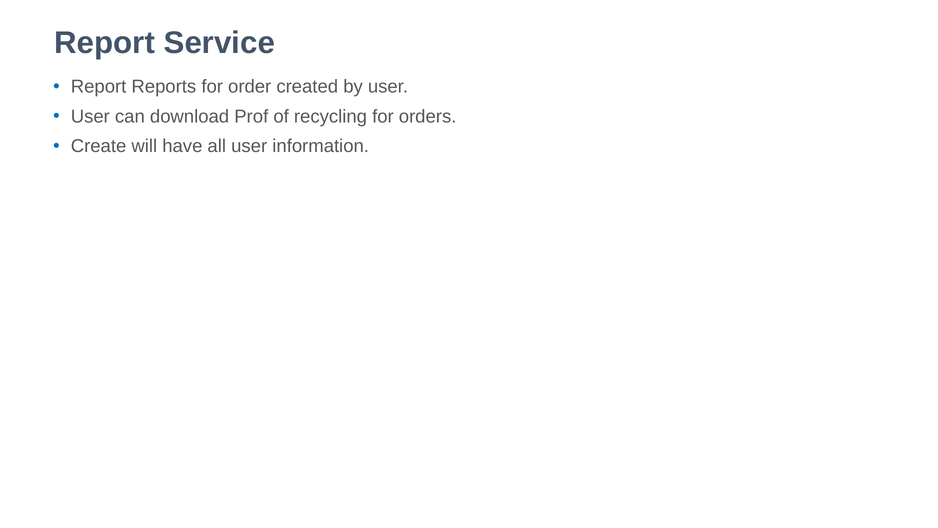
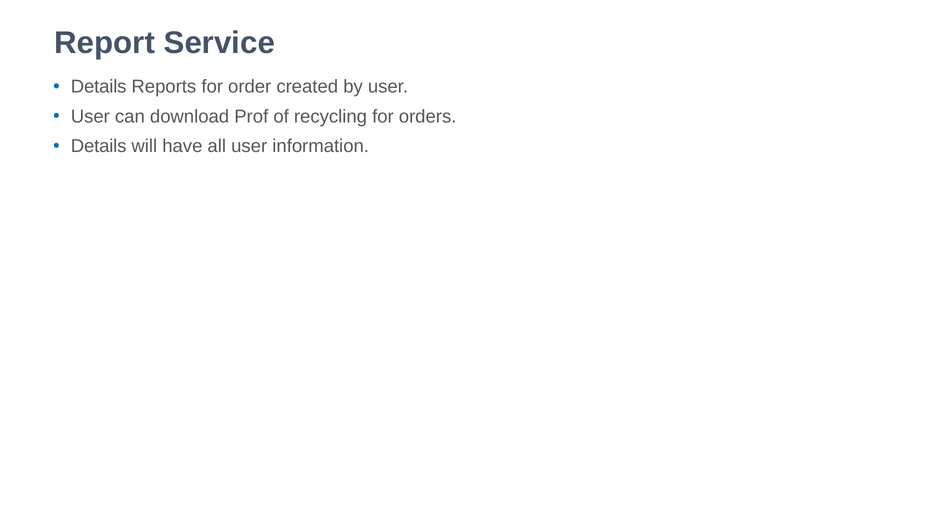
Report: Report -> Details (99, 87)
Create: Create -> Details (99, 146)
